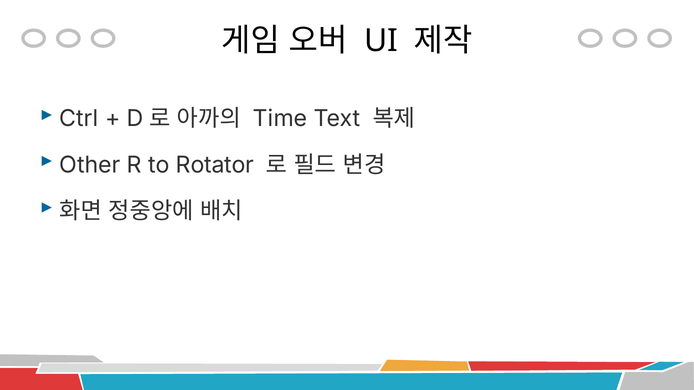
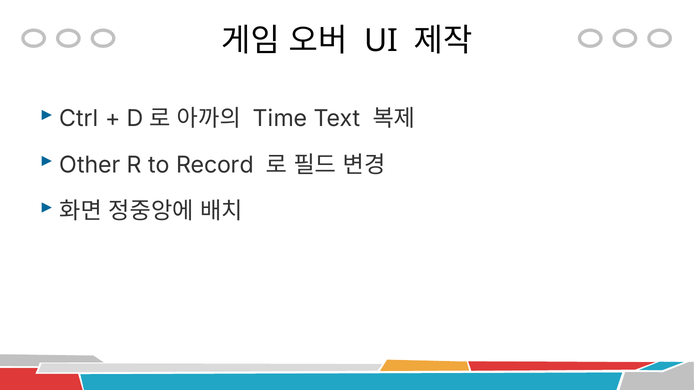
Rotator: Rotator -> Record (215, 165)
